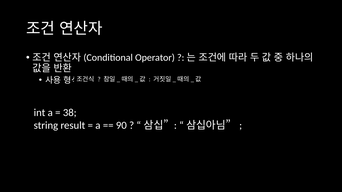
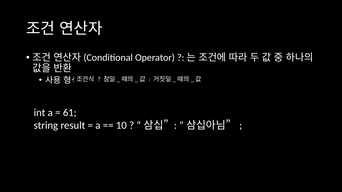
38: 38 -> 61 (70, 113)
90: 90 -> 10 (121, 126)
